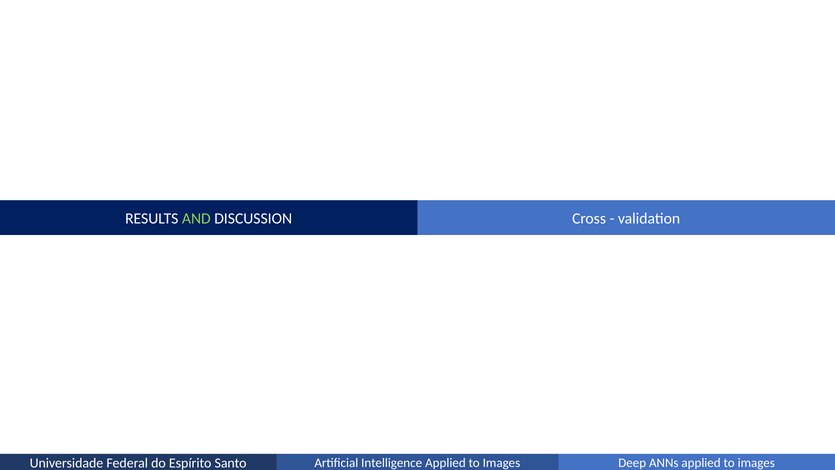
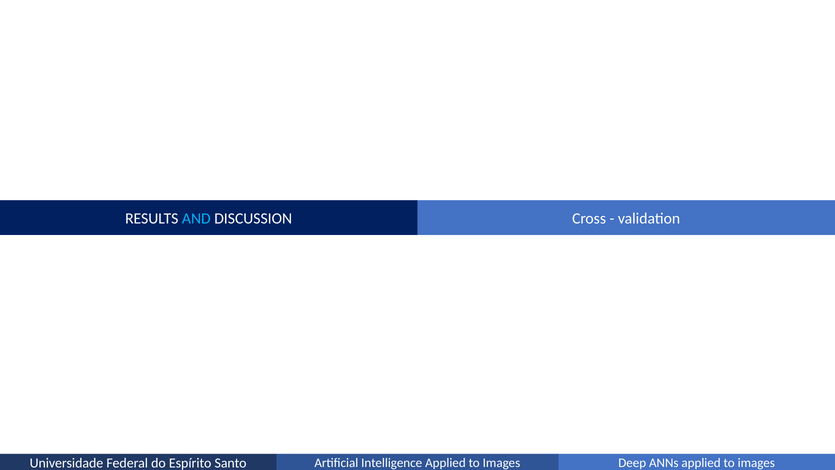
AND colour: light green -> light blue (196, 219)
